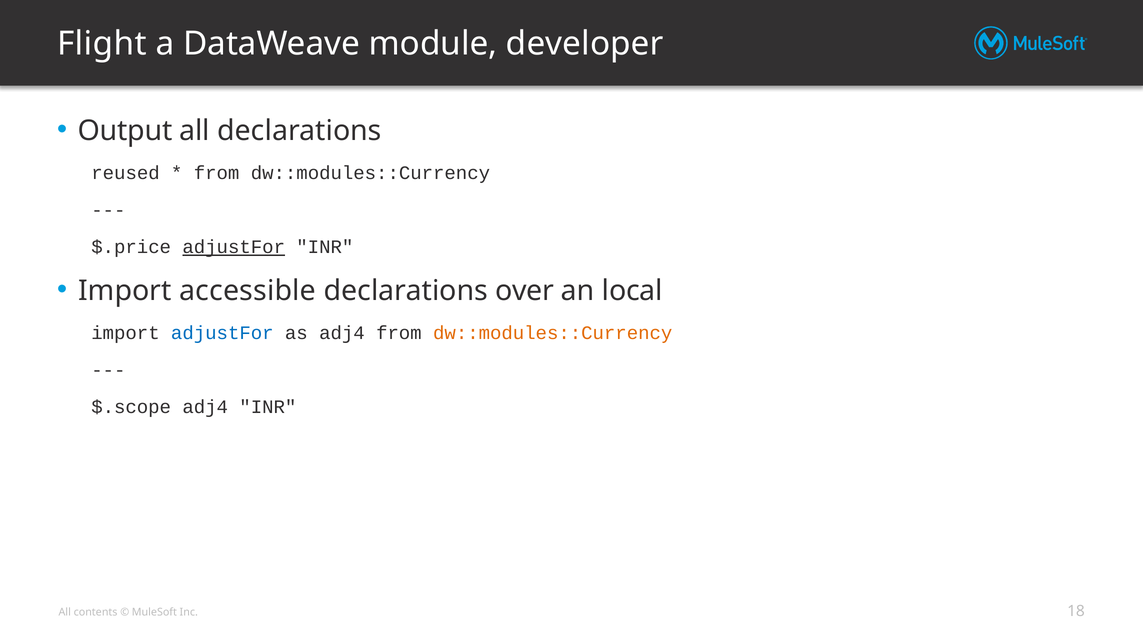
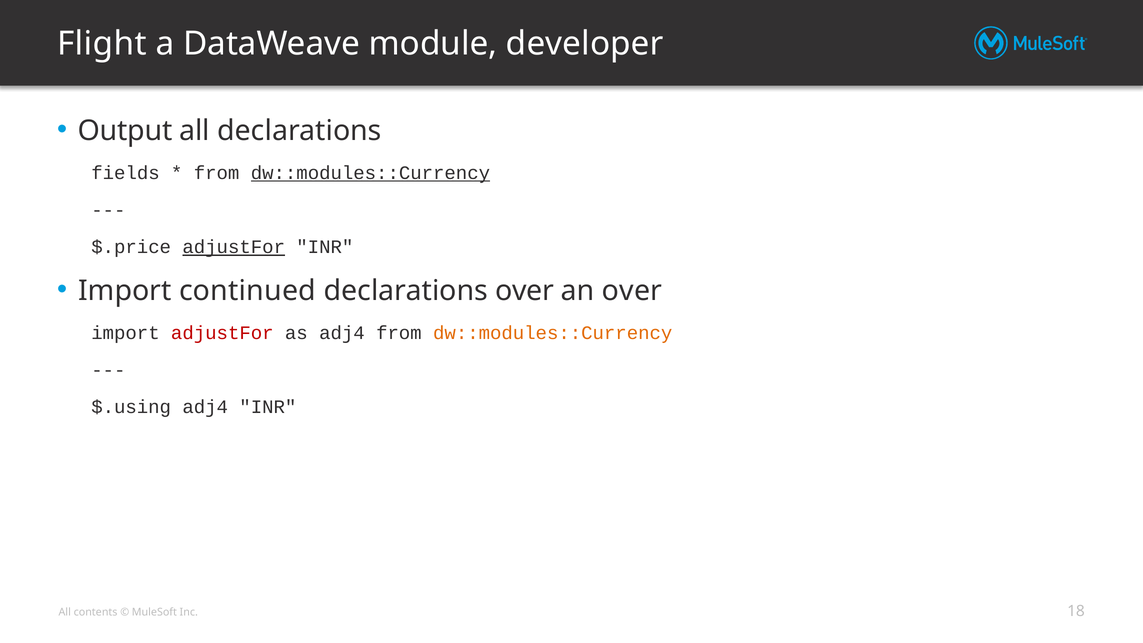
reused: reused -> fields (126, 173)
dw::modules::Currency underline: none -> present (370, 173)
accessible: accessible -> continued (248, 291)
an local: local -> over (632, 291)
adjustFor colour: blue -> red (222, 333)
$.scope: $.scope -> $.using (131, 407)
